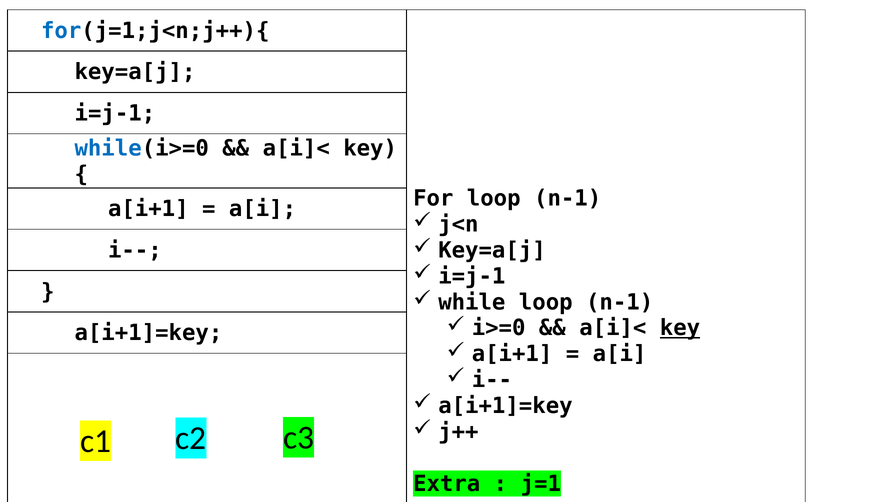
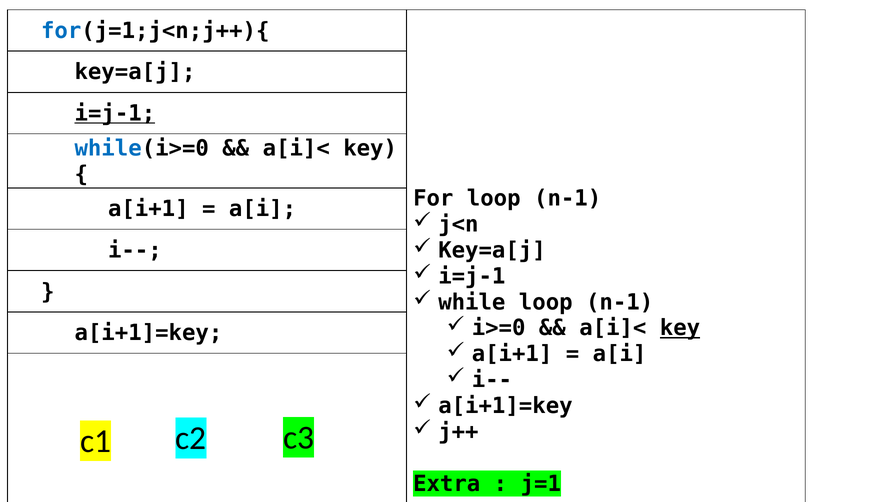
i=j-1 underline: none -> present (115, 113)
